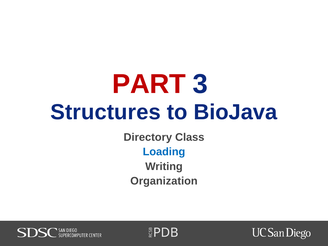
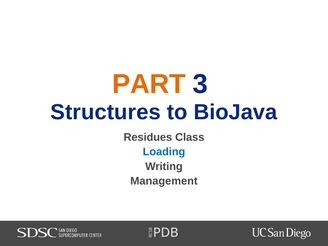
PART colour: red -> orange (149, 84)
Directory: Directory -> Residues (148, 137)
Organization: Organization -> Management (164, 181)
